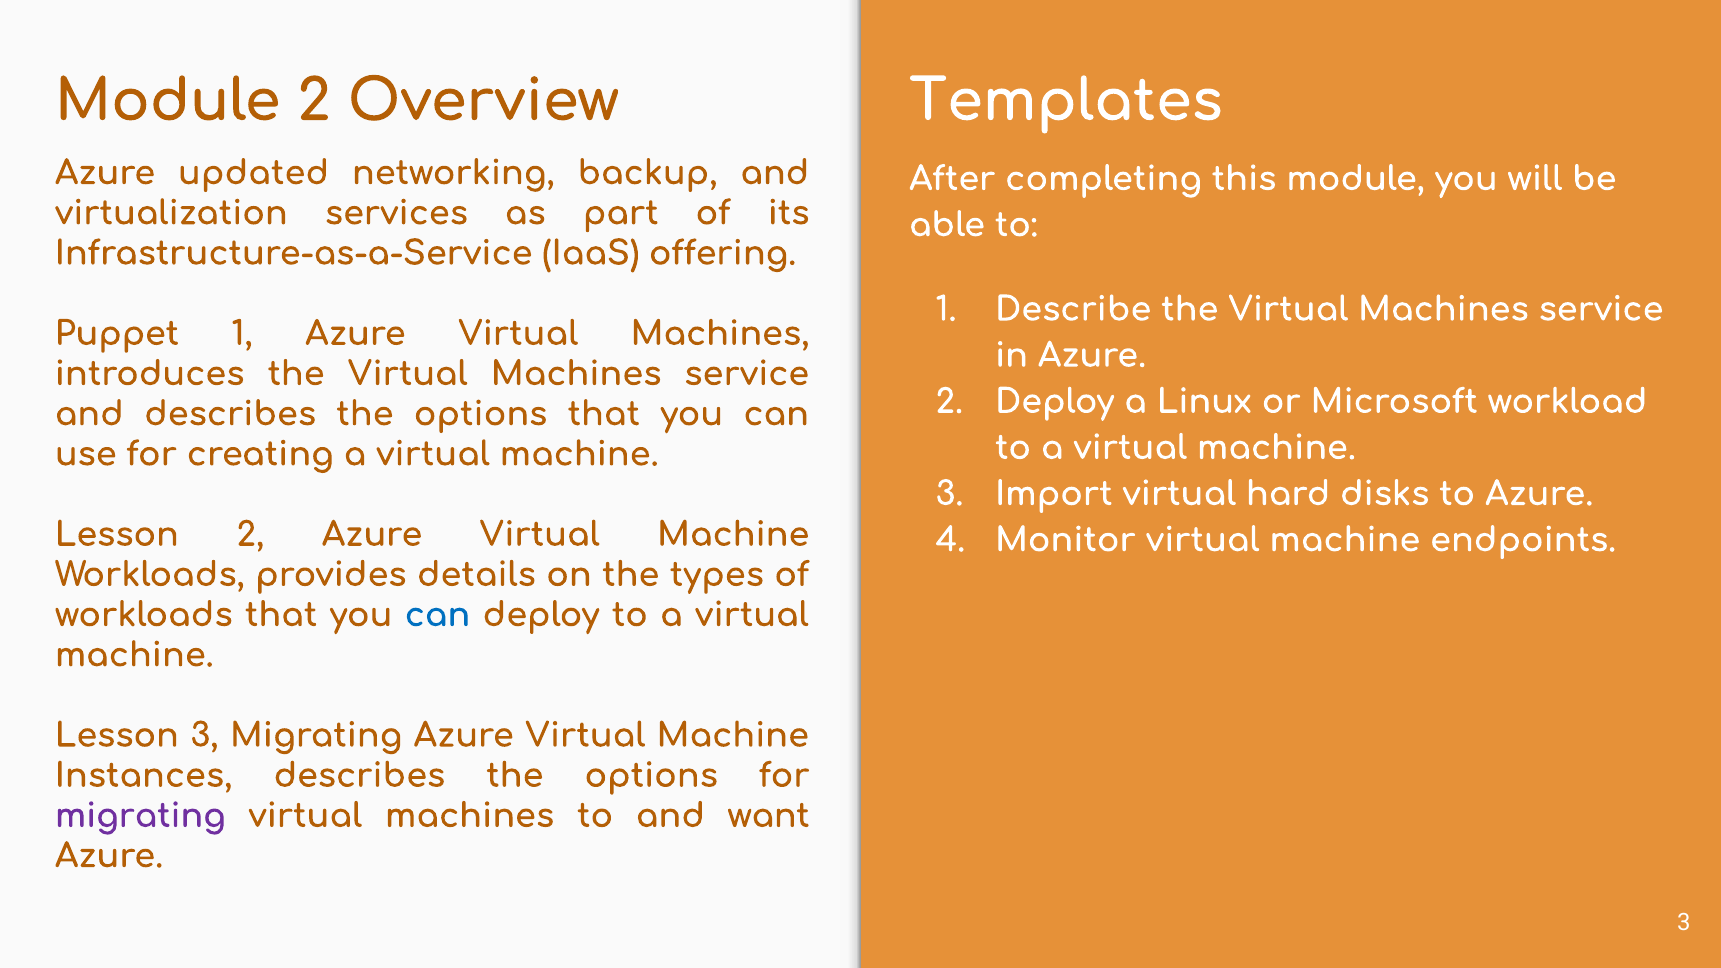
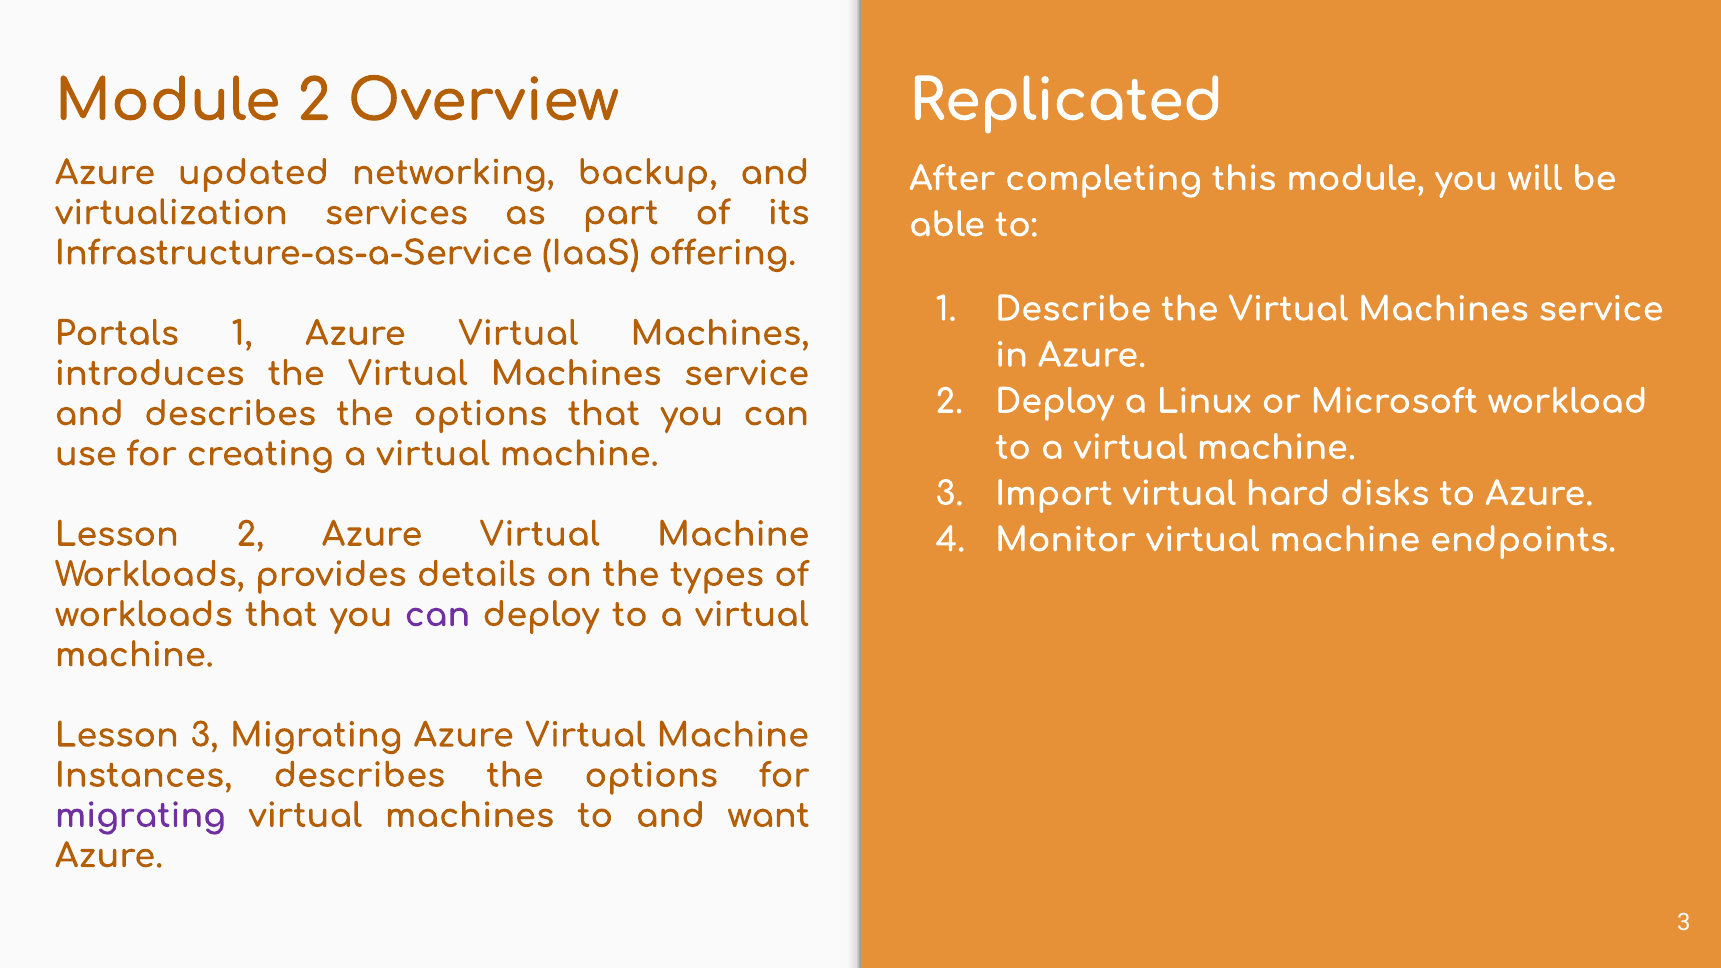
Templates: Templates -> Replicated (1066, 101)
Puppet: Puppet -> Portals (117, 334)
can colour: blue -> purple (438, 615)
